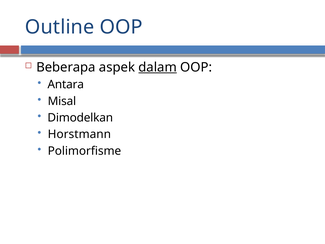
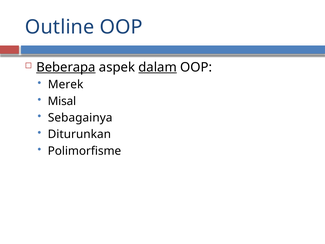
Beberapa underline: none -> present (66, 67)
Antara: Antara -> Merek (66, 85)
Dimodelkan: Dimodelkan -> Sebagainya (80, 118)
Horstmann: Horstmann -> Diturunkan (79, 134)
